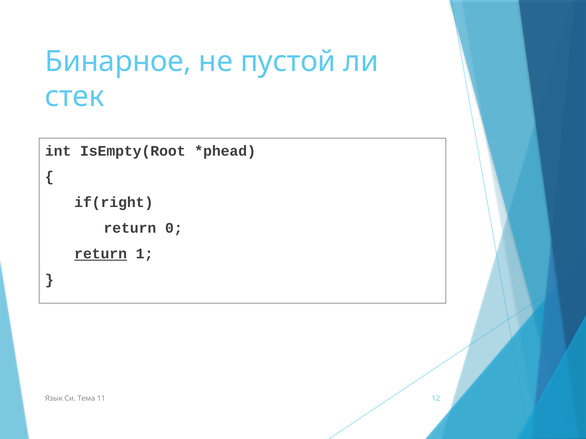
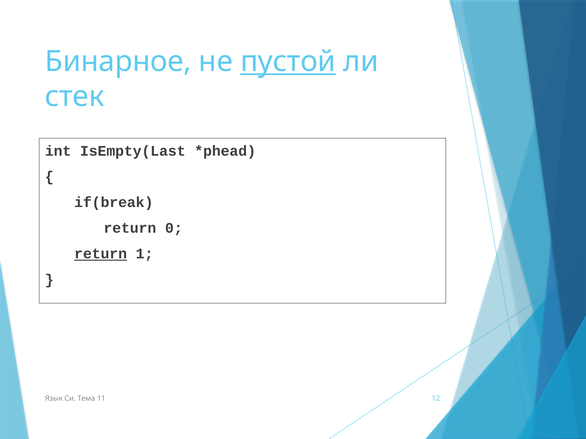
пустой underline: none -> present (288, 62)
IsEmpty(Root: IsEmpty(Root -> IsEmpty(Last (133, 151)
if(right: if(right -> if(break (114, 203)
